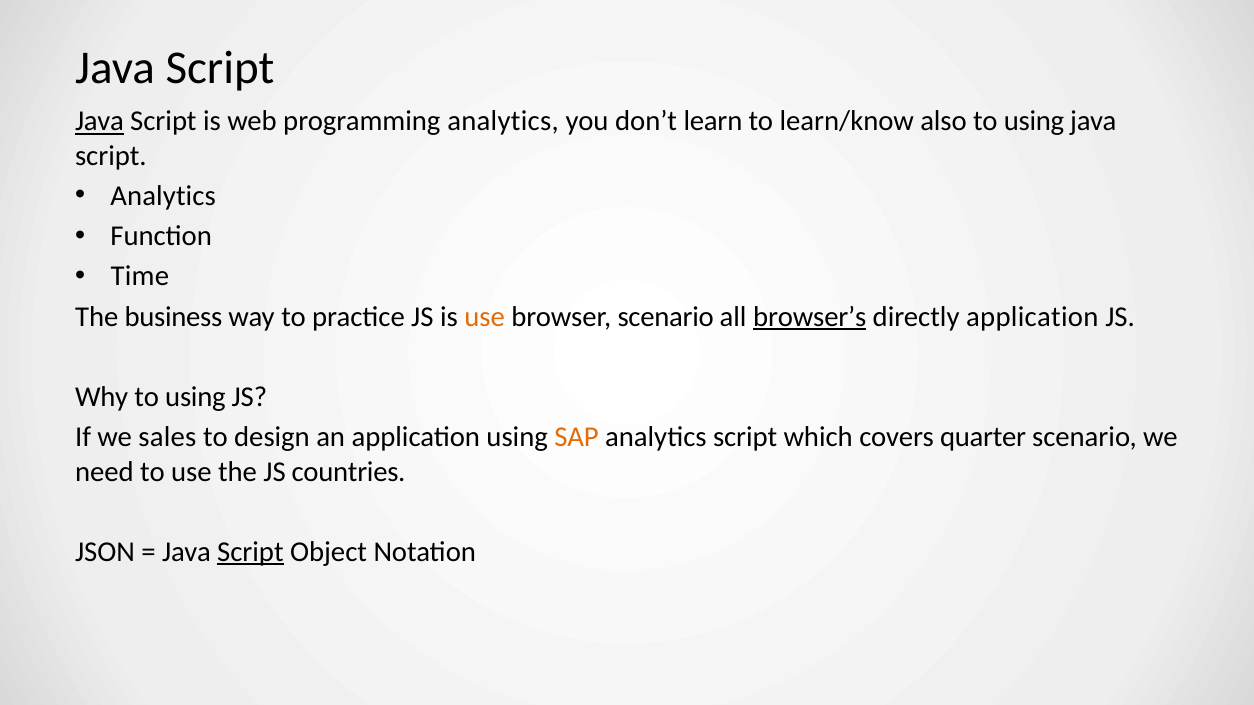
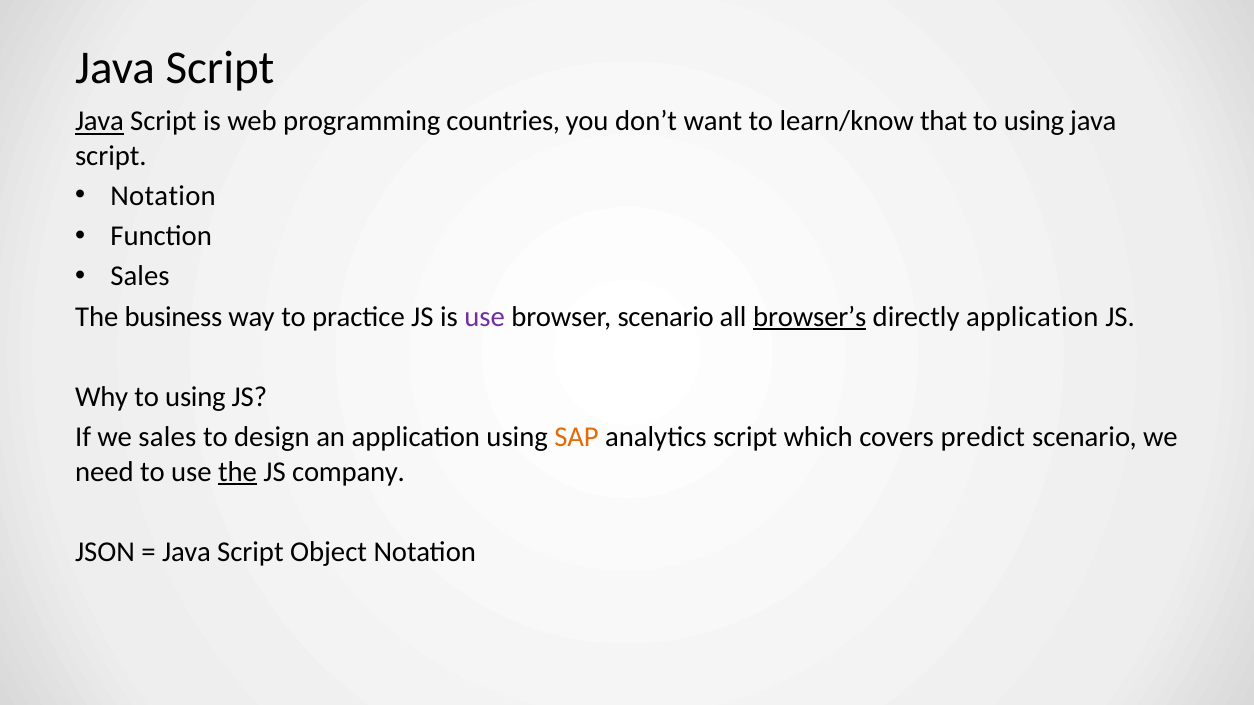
programming analytics: analytics -> countries (503, 121)
learn: learn -> want (713, 121)
also: also -> that (944, 121)
Analytics: Analytics -> Notation (163, 196)
Time: Time -> Sales (140, 277)
use colour: orange -> purple (485, 317)
quarter: quarter -> predict (983, 437)
the underline: none -> present (238, 472)
countries: countries -> company (349, 472)
Script underline: present -> none (250, 552)
